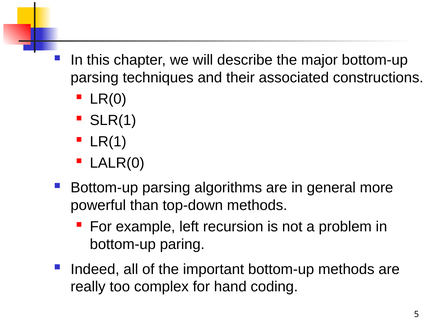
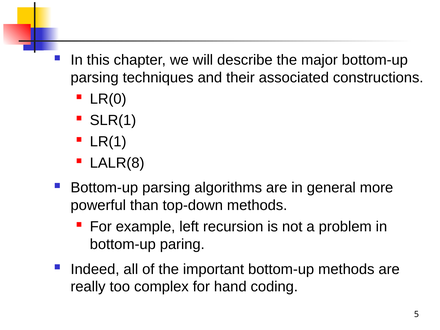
LALR(0: LALR(0 -> LALR(8 (117, 163)
